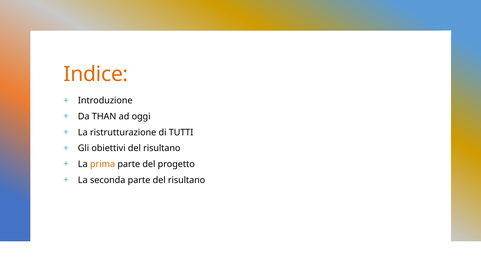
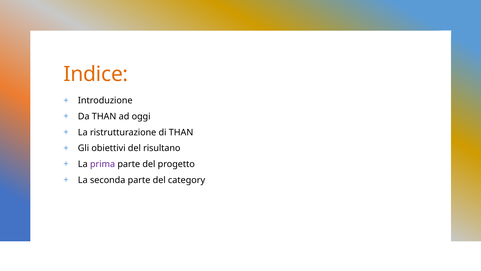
di TUTTI: TUTTI -> THAN (181, 132)
prima colour: orange -> purple (103, 164)
parte del risultano: risultano -> category (187, 180)
